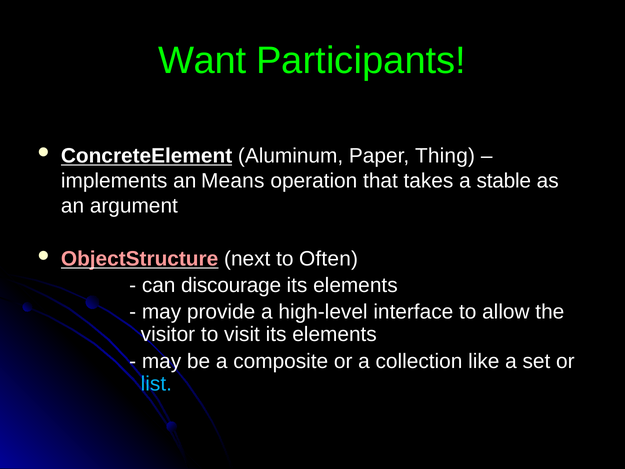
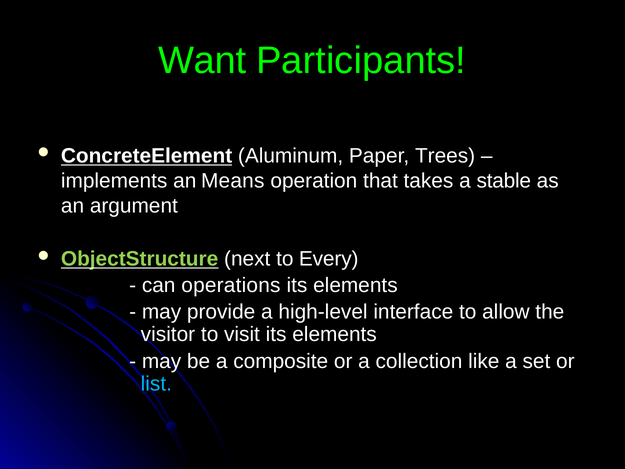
Thing: Thing -> Trees (445, 156)
ObjectStructure colour: pink -> light green (140, 259)
Often: Often -> Every (329, 259)
discourage: discourage -> operations (231, 285)
